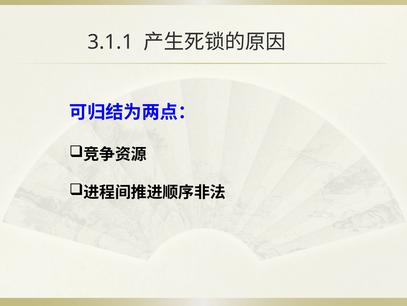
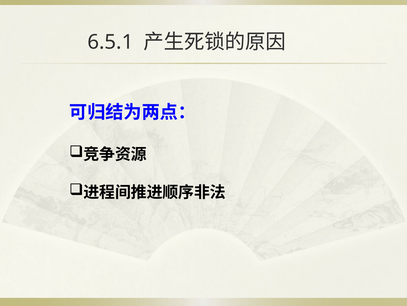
3.1.1: 3.1.1 -> 6.5.1 (110, 42)
